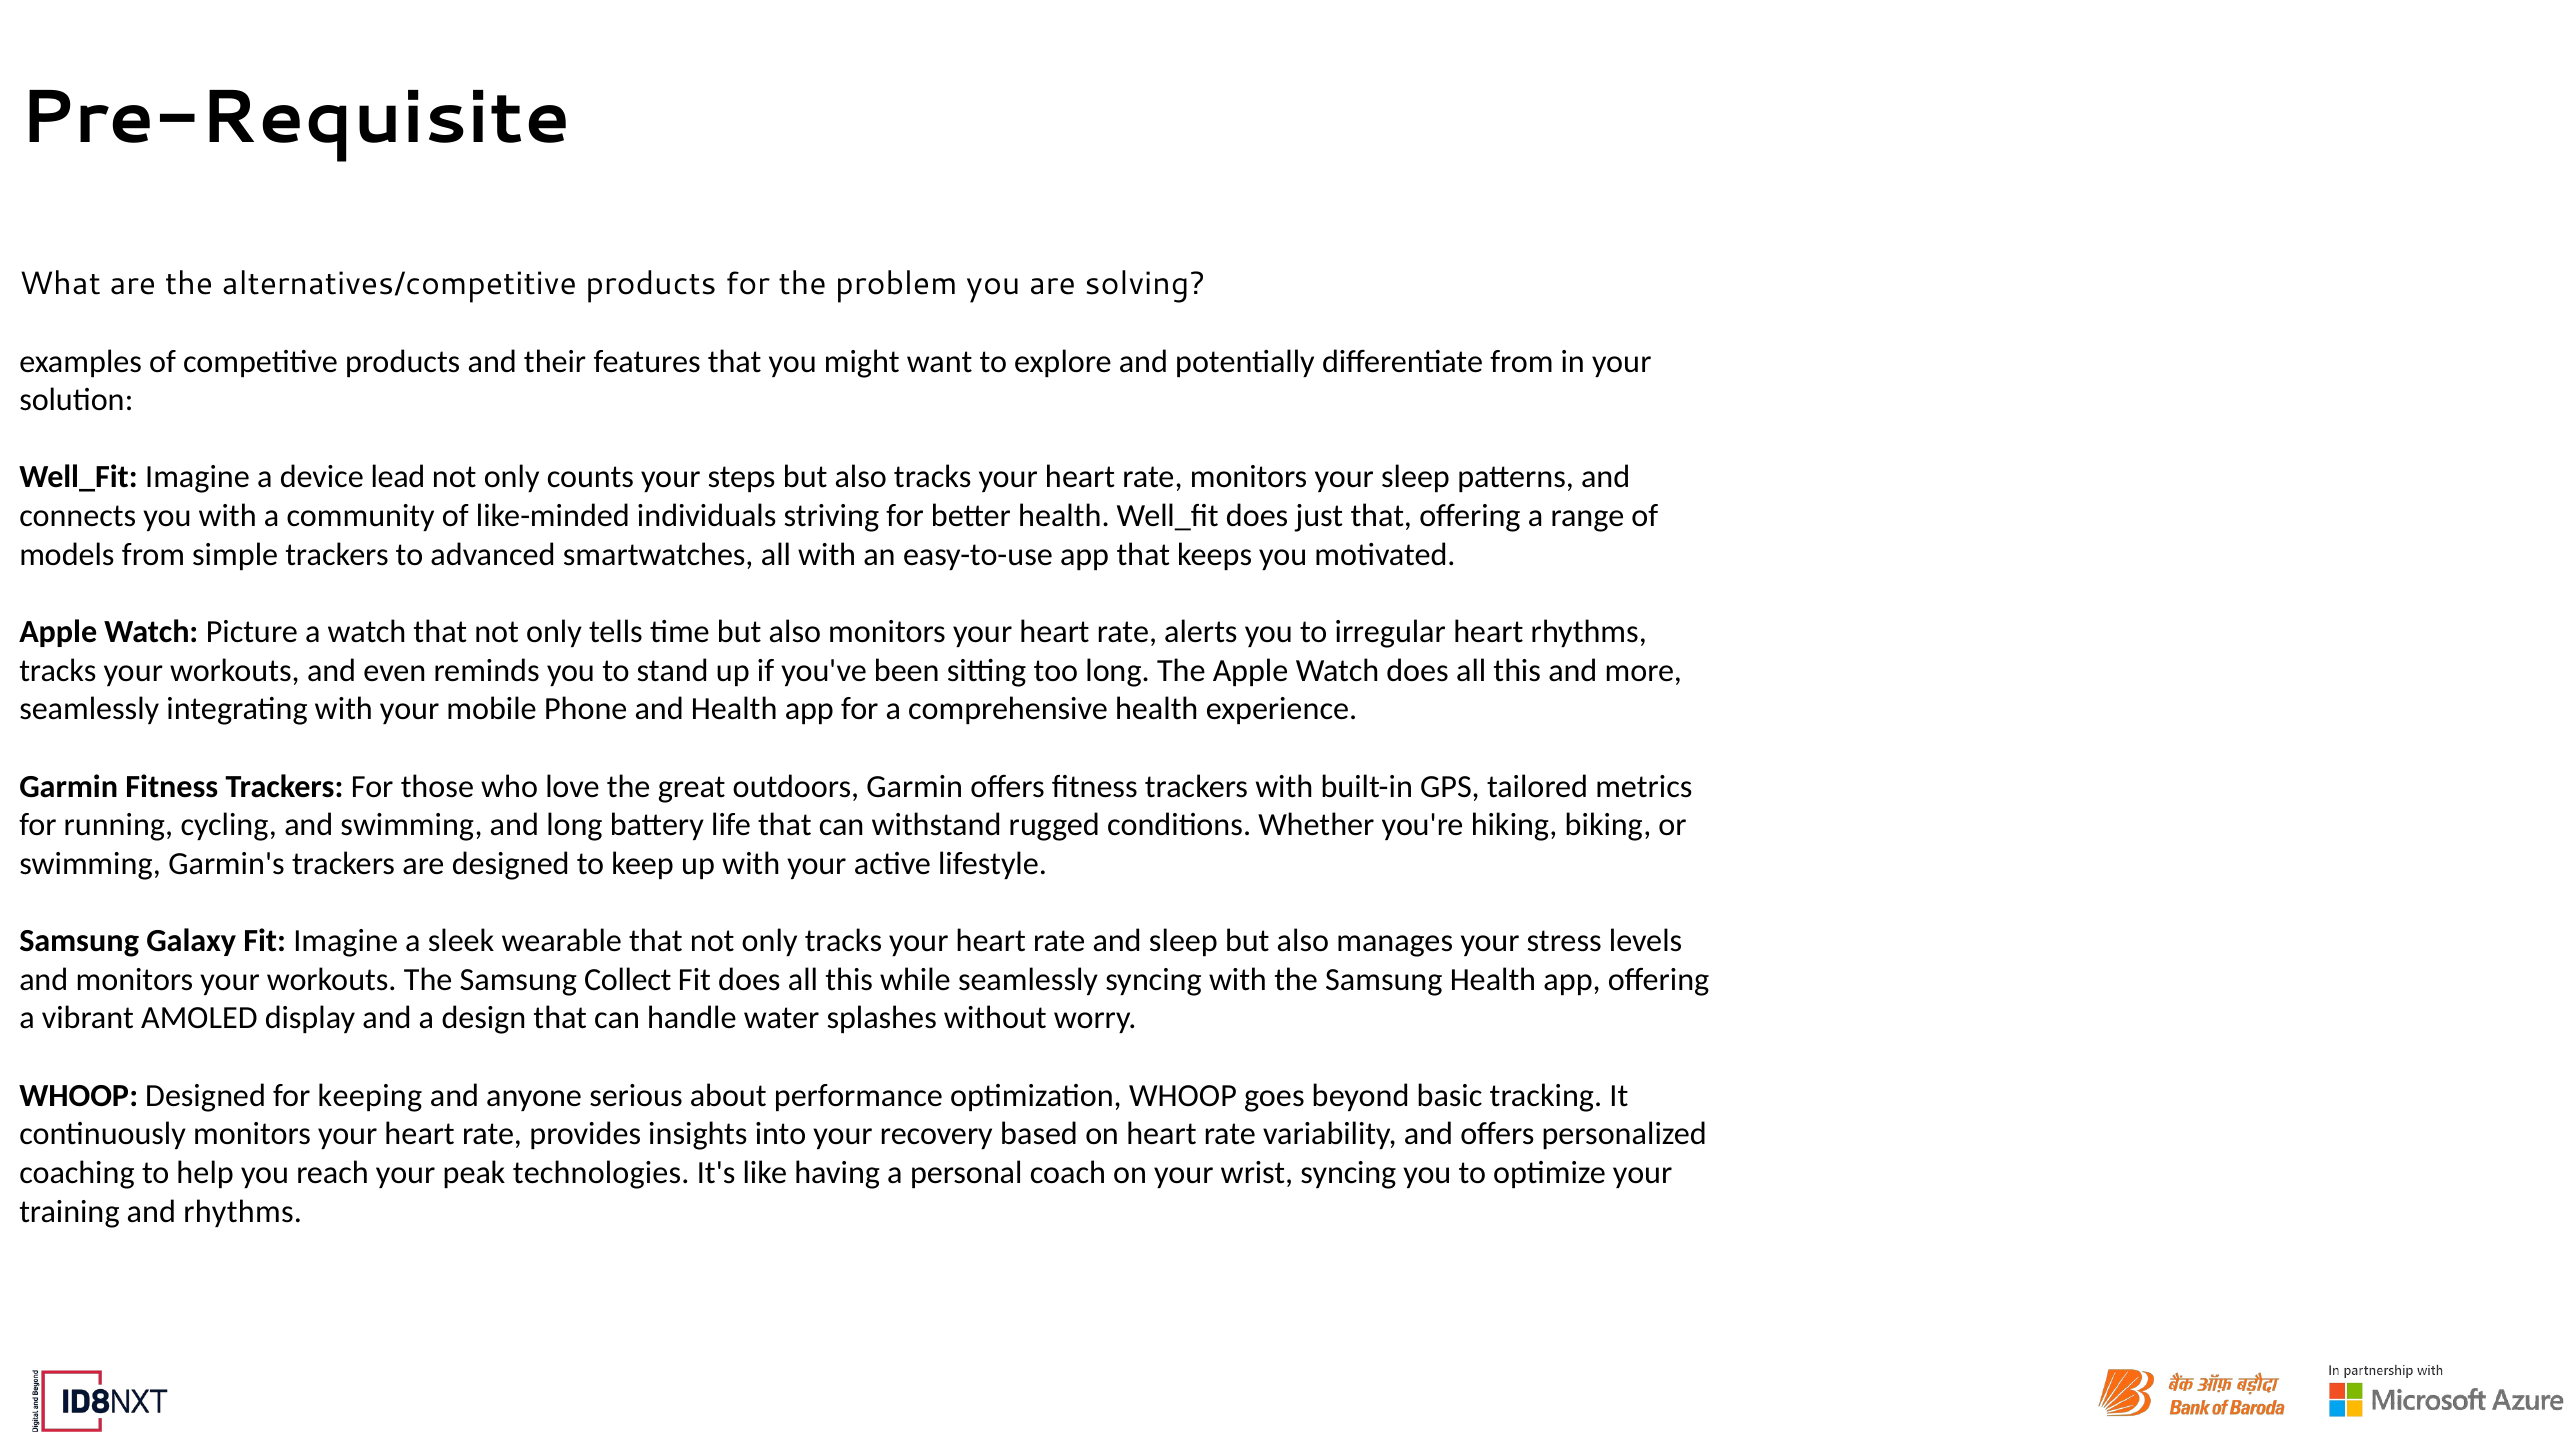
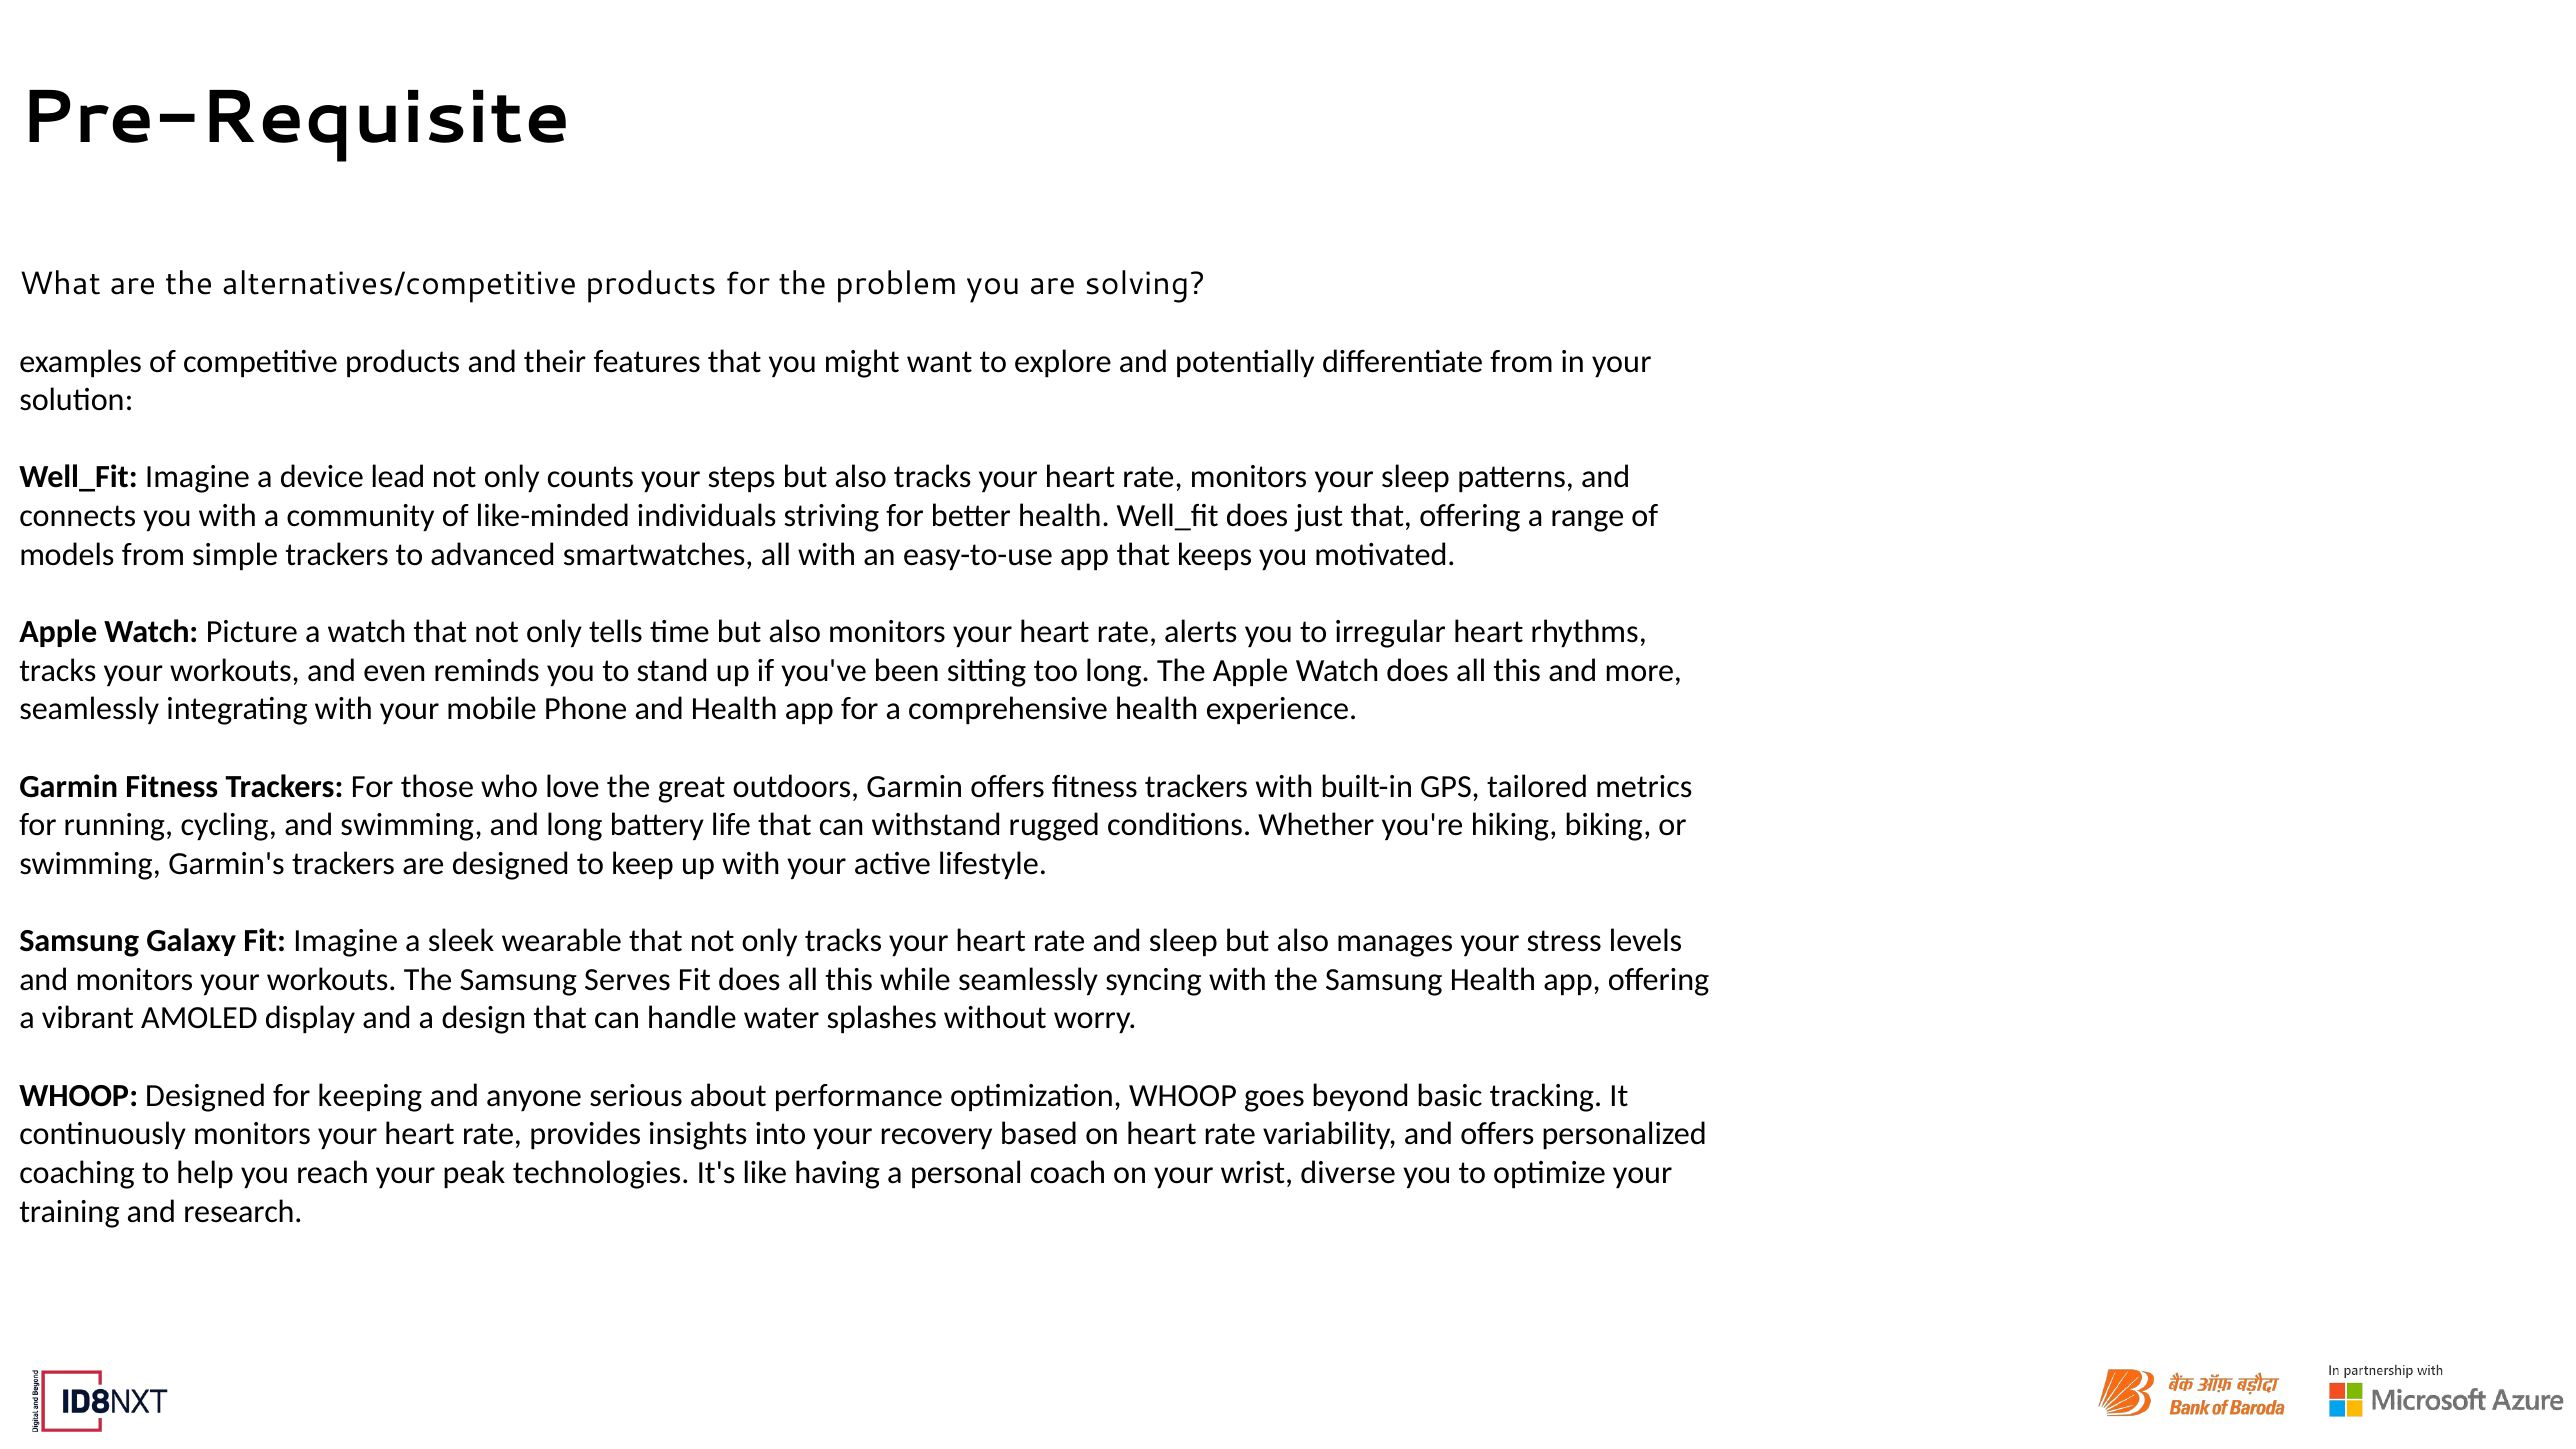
Collect: Collect -> Serves (627, 980)
wrist syncing: syncing -> diverse (1348, 1173)
and rhythms: rhythms -> research (243, 1211)
